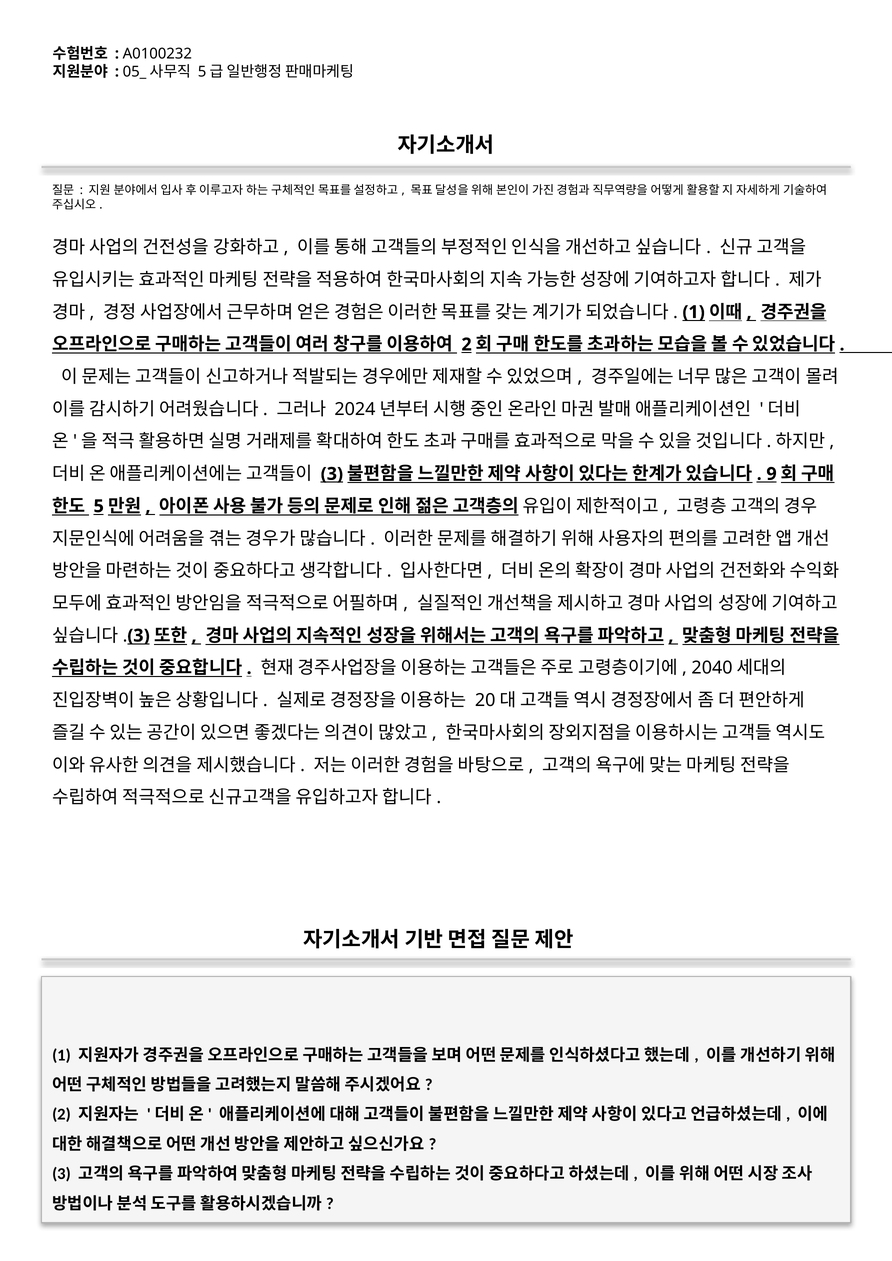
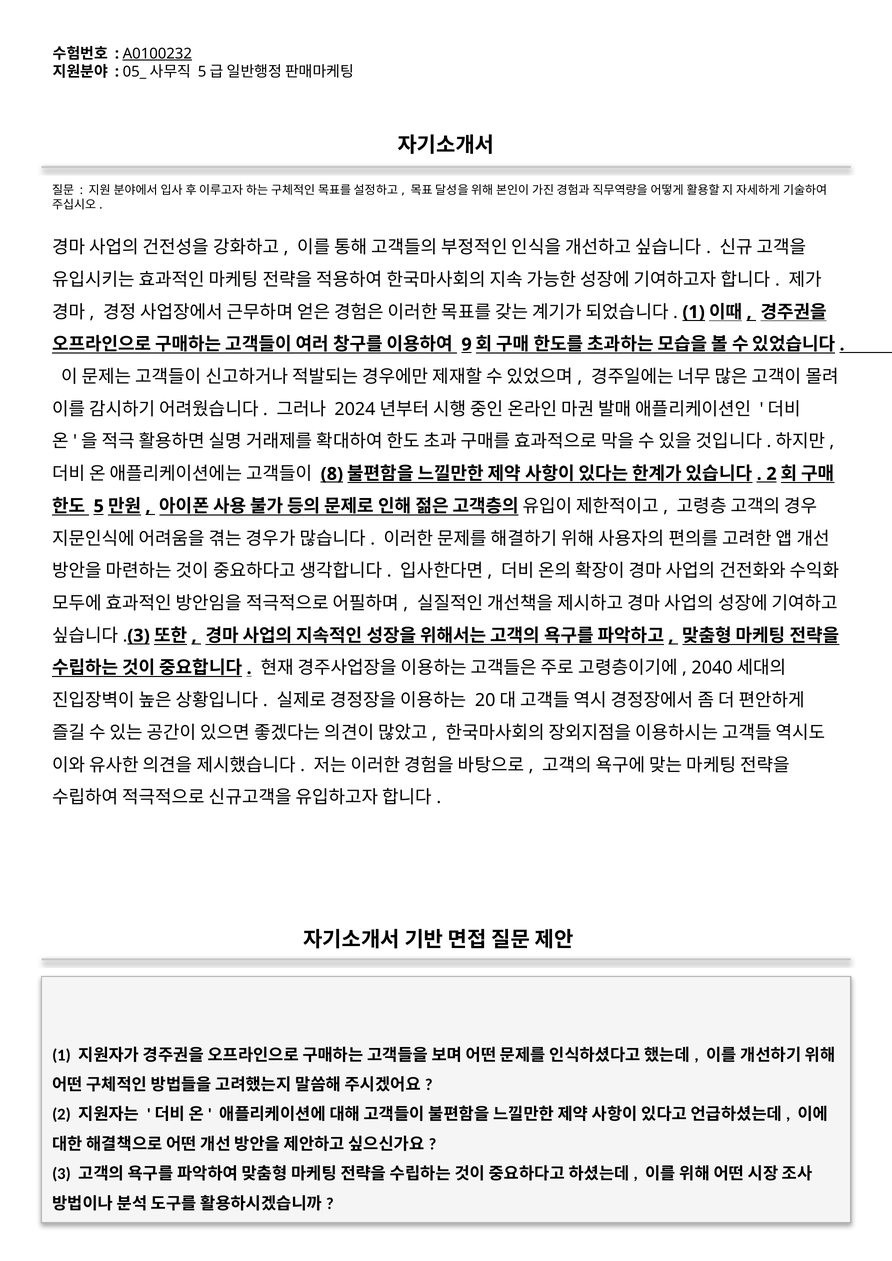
A0100232 underline: none -> present (157, 54)
2: 2 -> 9 (467, 345)
3: 3 -> 8 (332, 474)
9: 9 -> 2 (772, 474)
